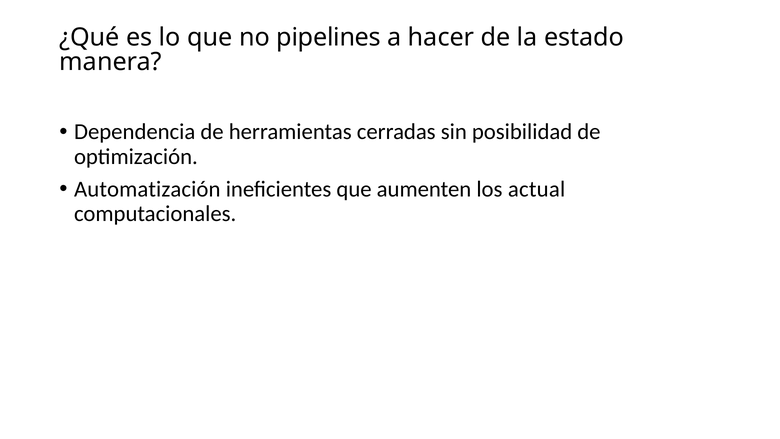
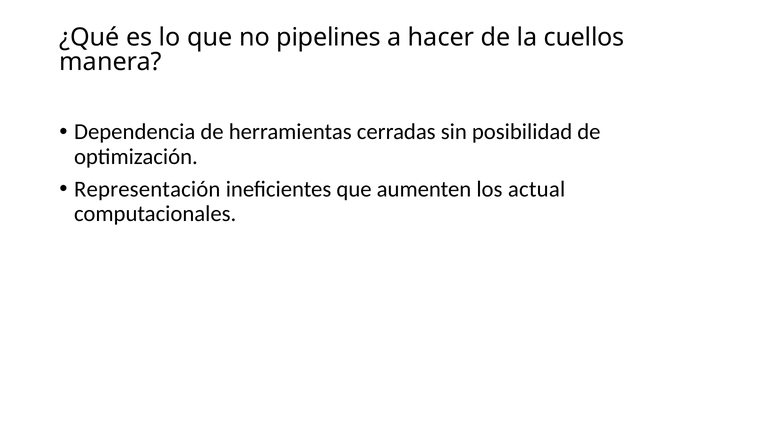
estado: estado -> cuellos (584, 38)
Automatización: Automatización -> Representación (147, 189)
